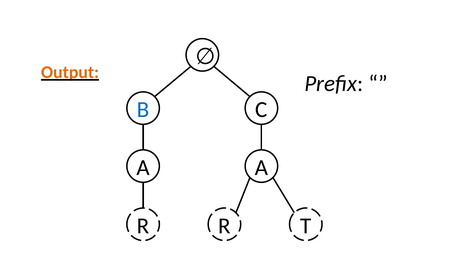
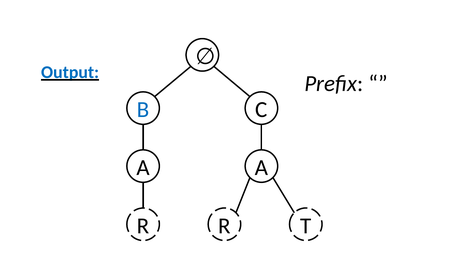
Output colour: orange -> blue (70, 72)
